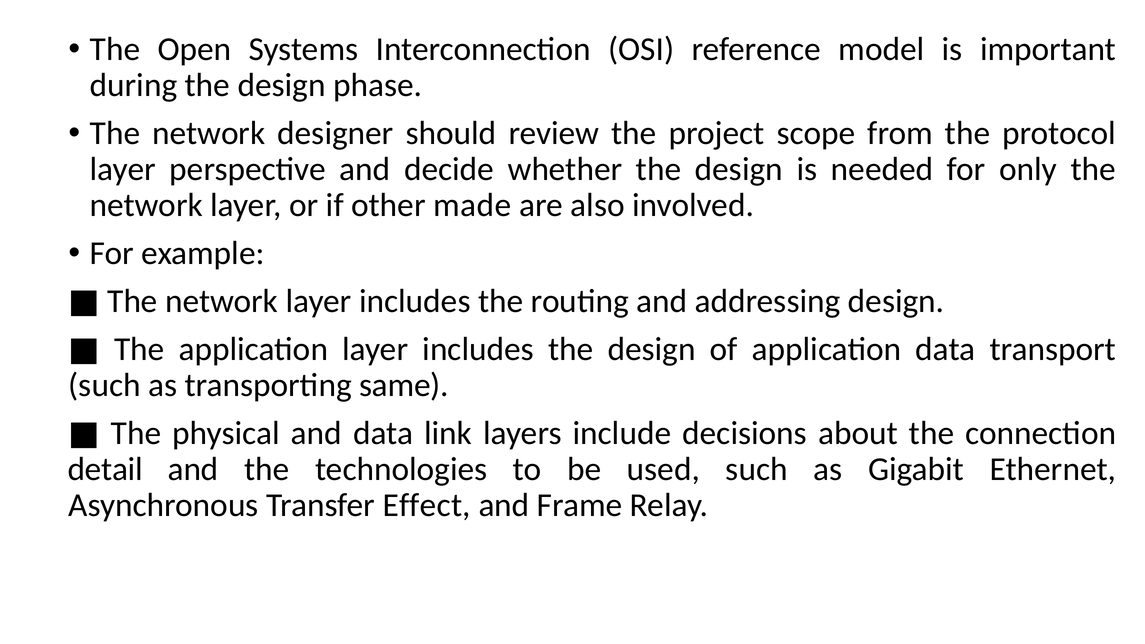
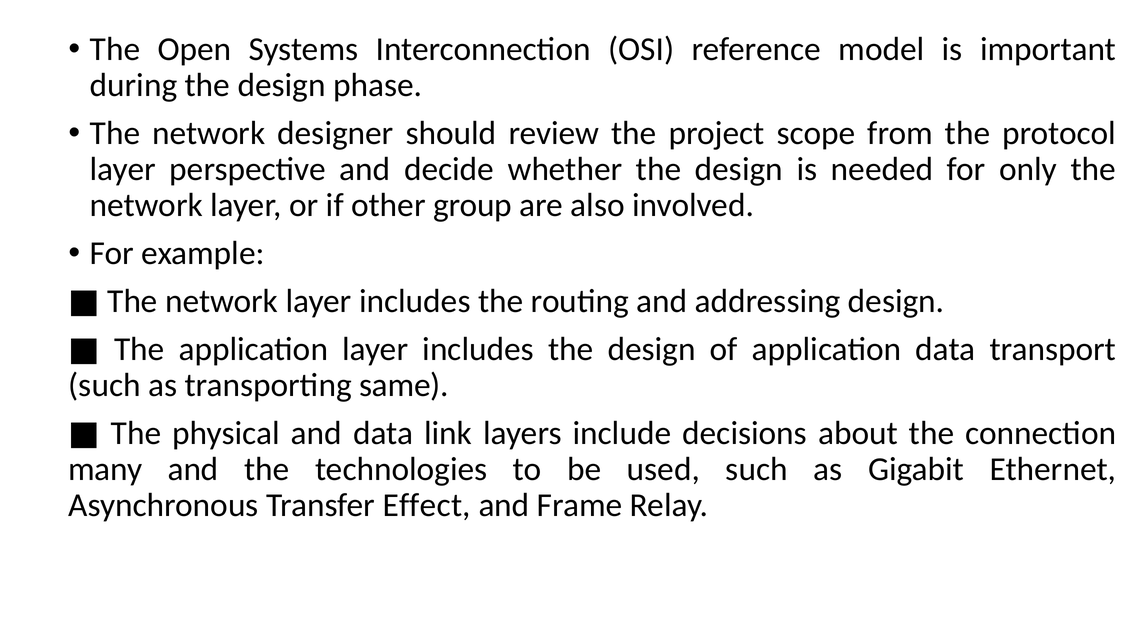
made: made -> group (473, 205)
detail: detail -> many (105, 469)
